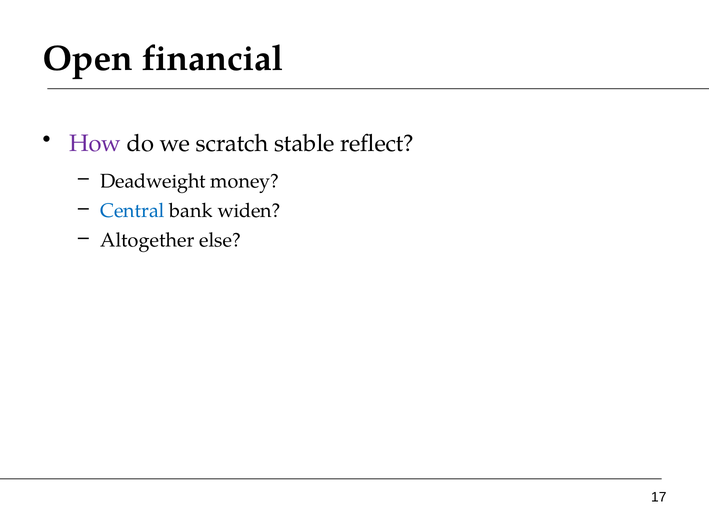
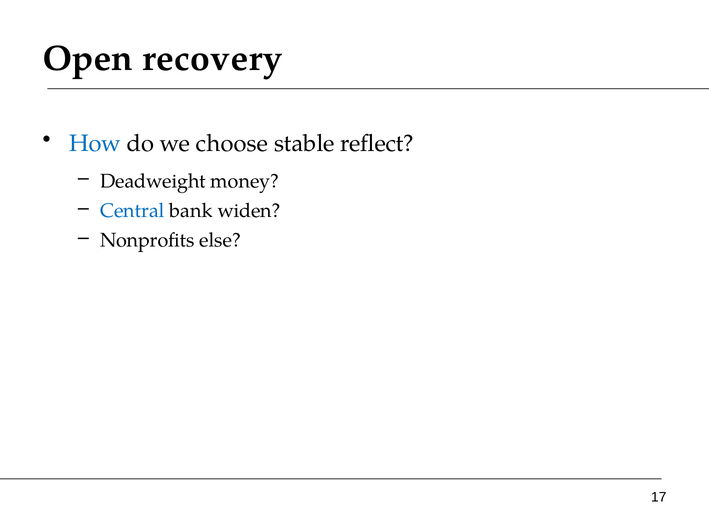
financial: financial -> recovery (212, 59)
How colour: purple -> blue (95, 143)
scratch: scratch -> choose (232, 143)
Altogether: Altogether -> Nonprofits (147, 240)
